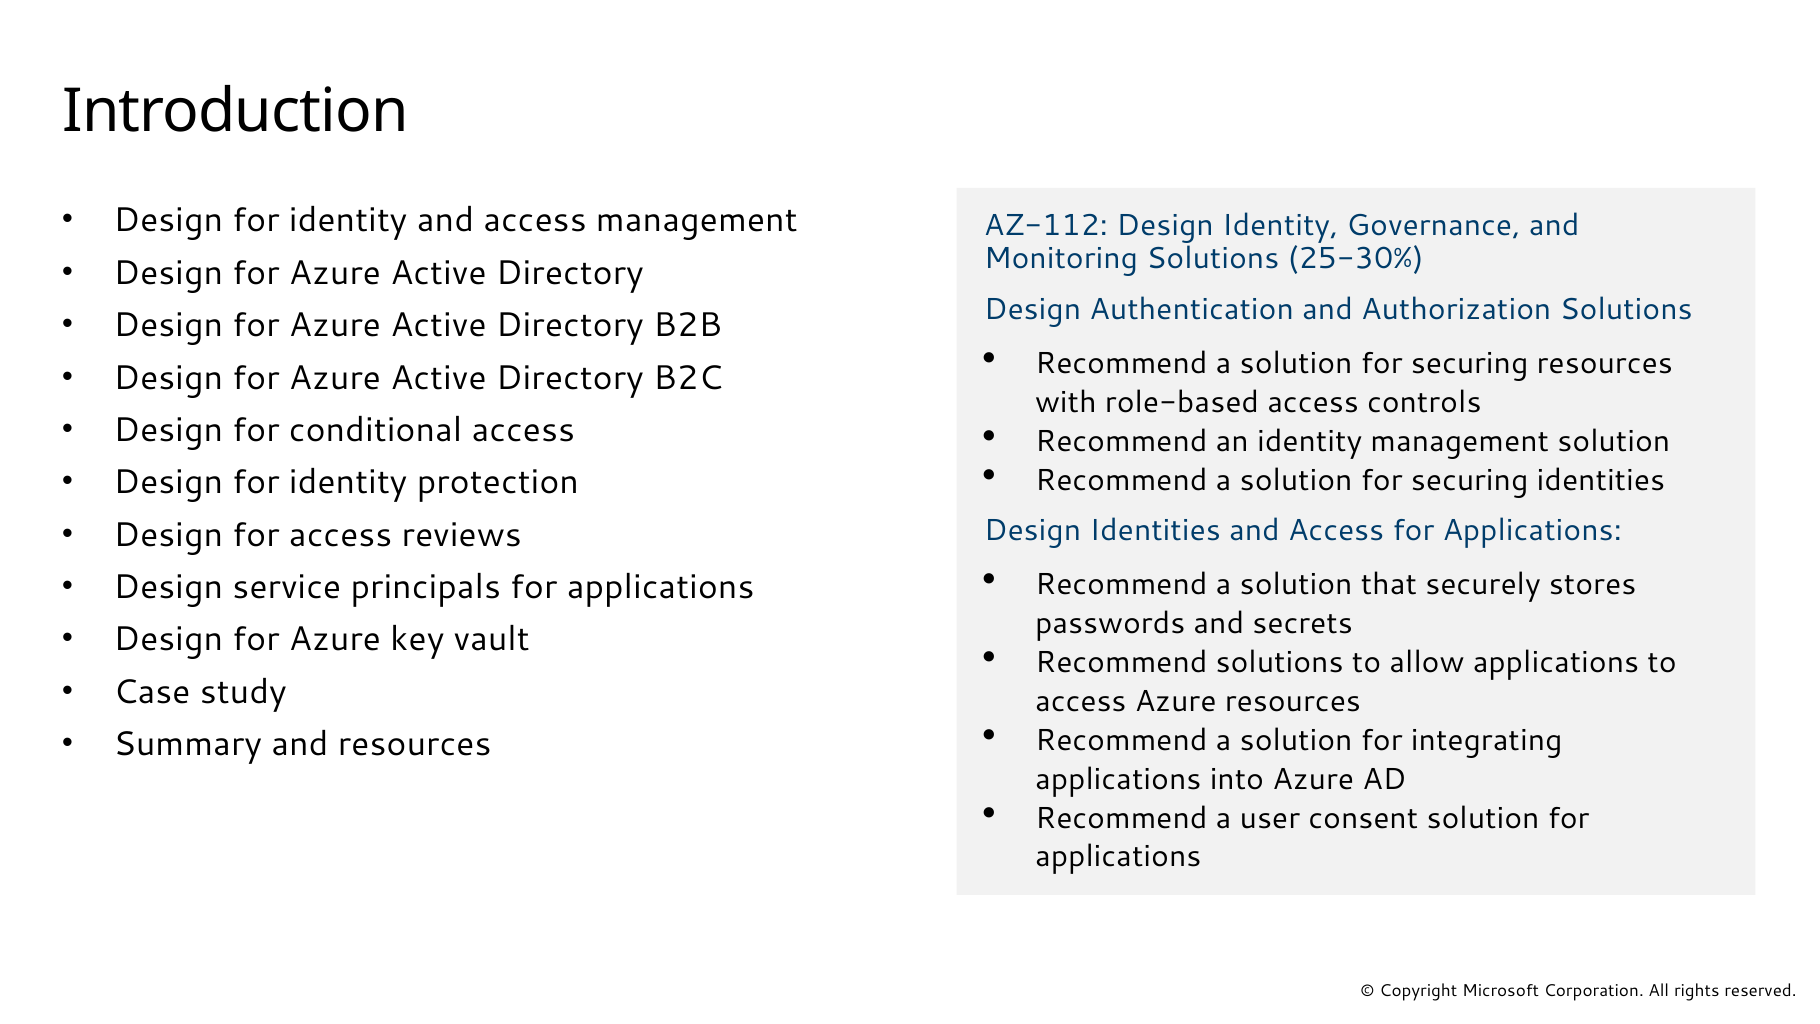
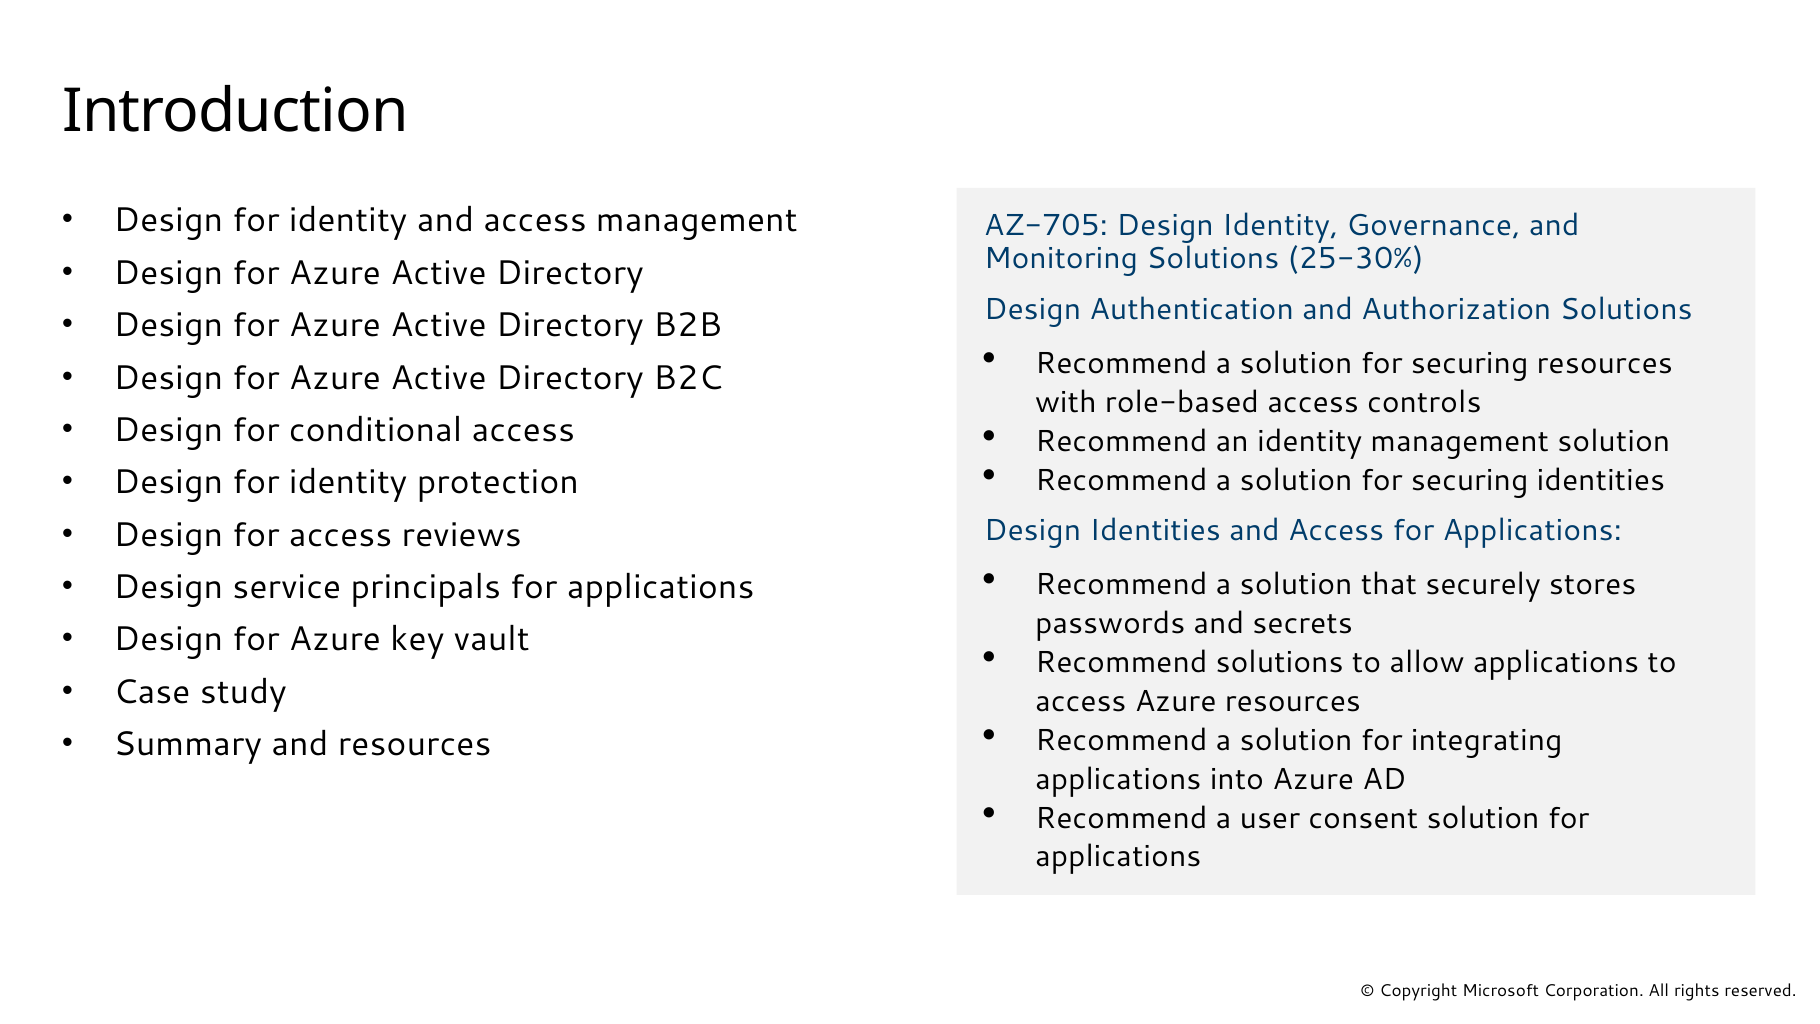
AZ-112: AZ-112 -> AZ-705 (1046, 226)
